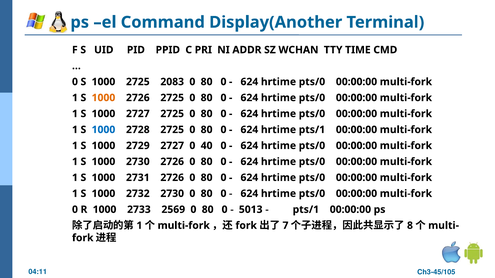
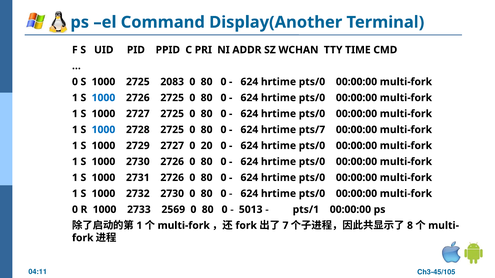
1000 colour: orange -> blue (103, 98)
hrtime pts/1: pts/1 -> pts/7 (312, 130)
40: 40 -> 20 (207, 146)
